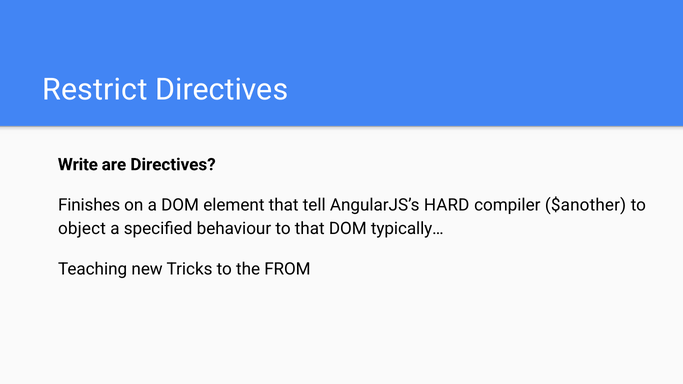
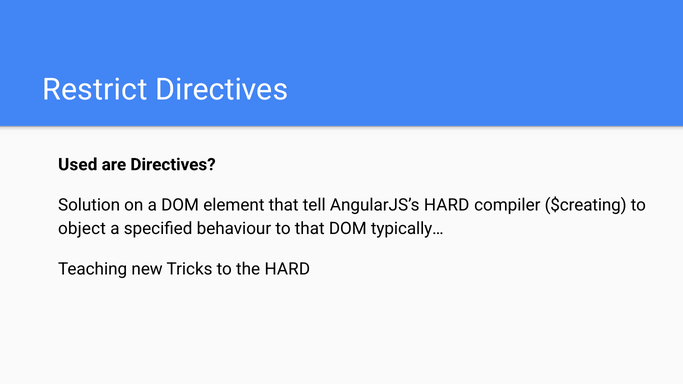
Write: Write -> Used (78, 165)
Finishes: Finishes -> Solution (89, 205)
$another: $another -> $creating (586, 205)
the FROM: FROM -> HARD (287, 270)
